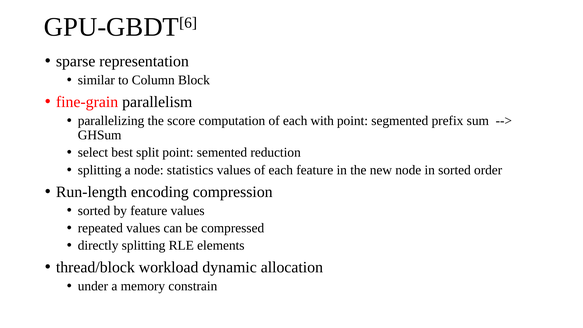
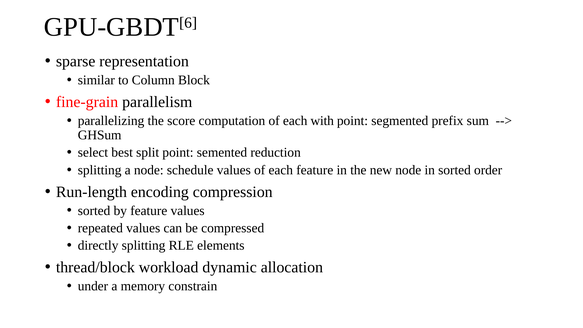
statistics: statistics -> schedule (190, 170)
